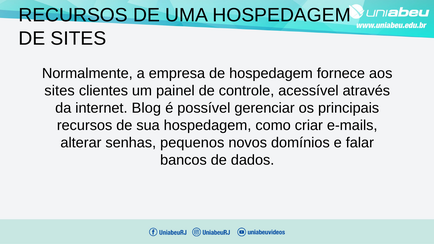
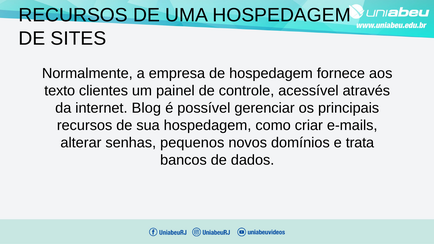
sites: sites -> texto (60, 91)
falar: falar -> trata (360, 143)
